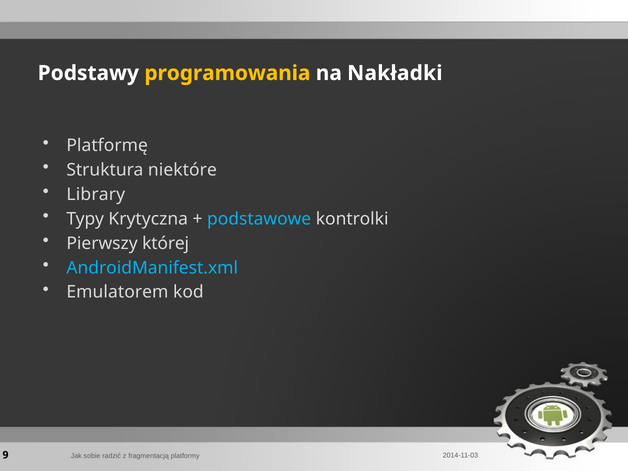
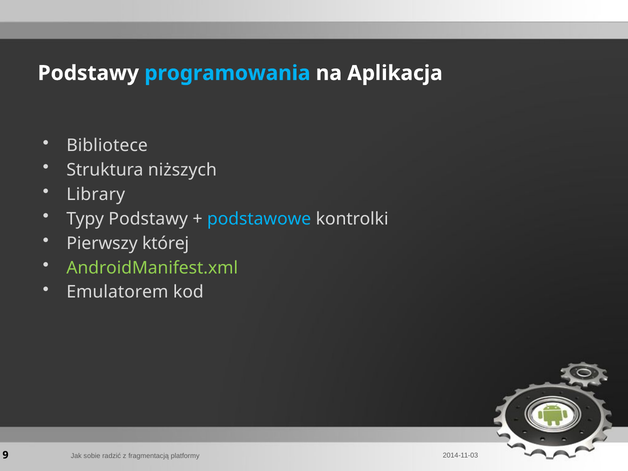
programowania colour: yellow -> light blue (227, 73)
Nakładki: Nakładki -> Aplikacja (395, 73)
Platformę: Platformę -> Bibliotece (107, 146)
niektóre: niektóre -> niższych (182, 170)
Typy Krytyczna: Krytyczna -> Podstawy (148, 219)
AndroidManifest.xml colour: light blue -> light green (152, 268)
